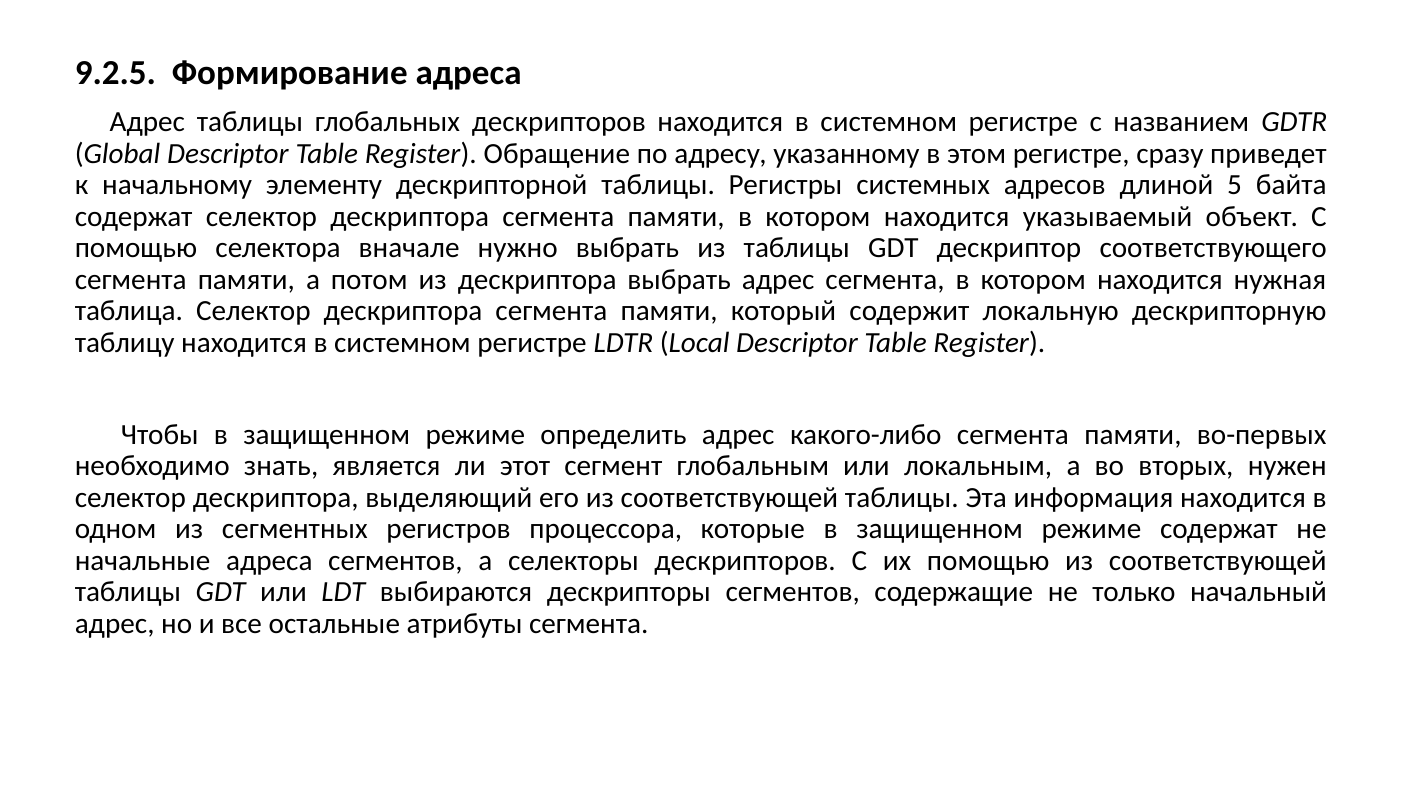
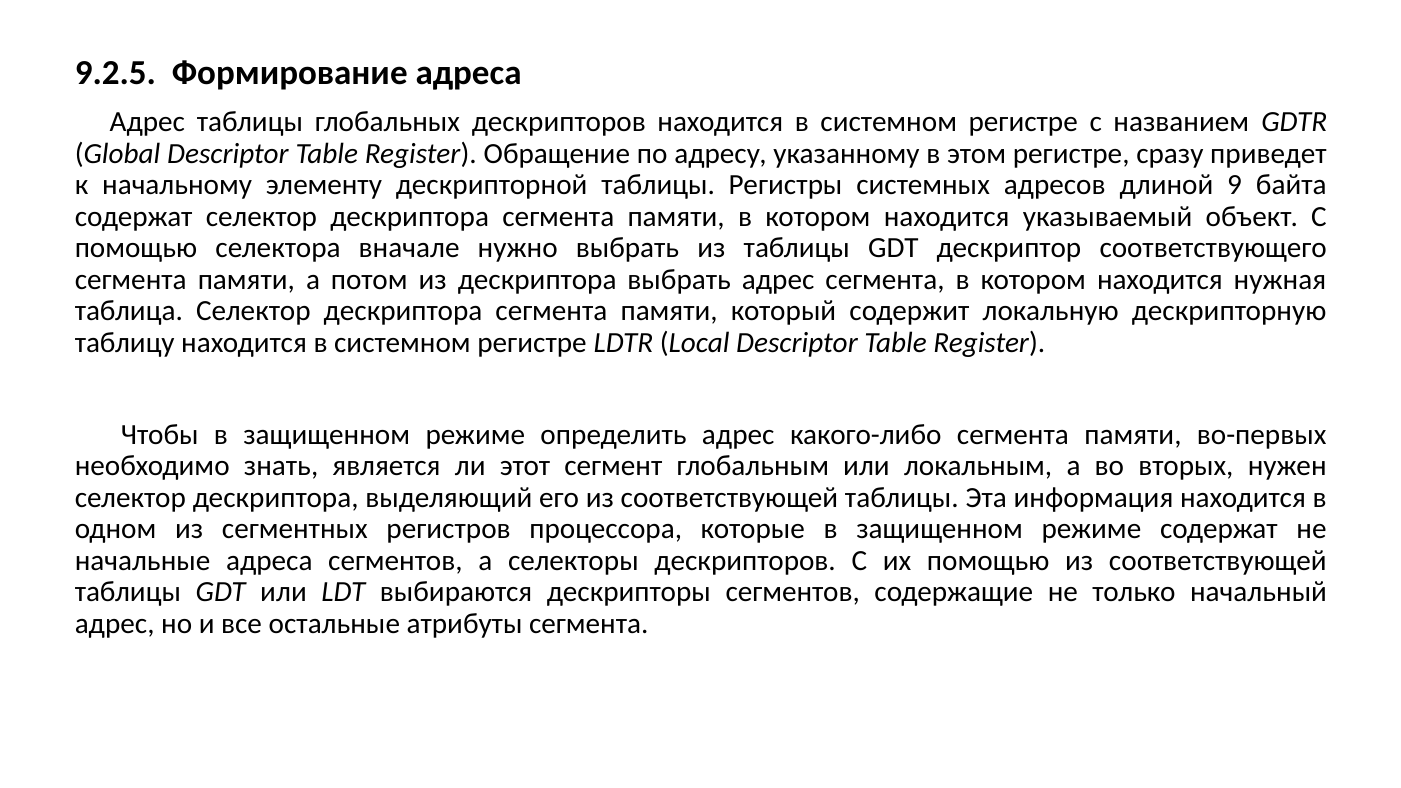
5: 5 -> 9 (1235, 185)
